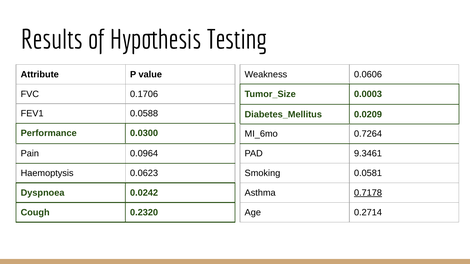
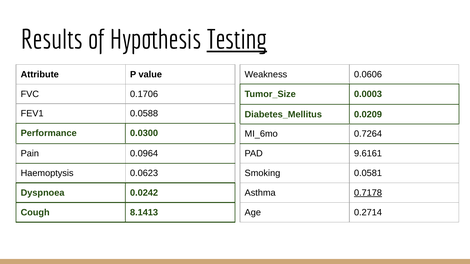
Testing underline: none -> present (237, 40)
9.3461: 9.3461 -> 9.6161 (368, 154)
0.2320: 0.2320 -> 8.1413 (144, 213)
